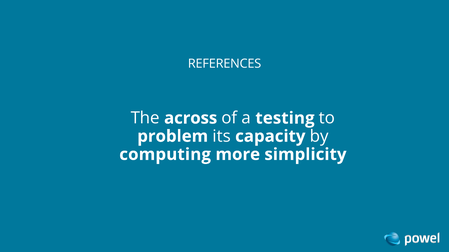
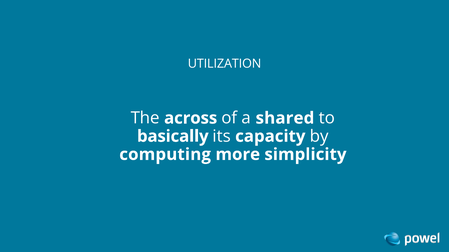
REFERENCES: REFERENCES -> UTILIZATION (225, 64)
testing: testing -> shared (285, 118)
problem: problem -> basically (173, 137)
